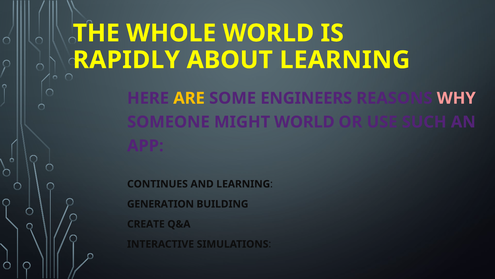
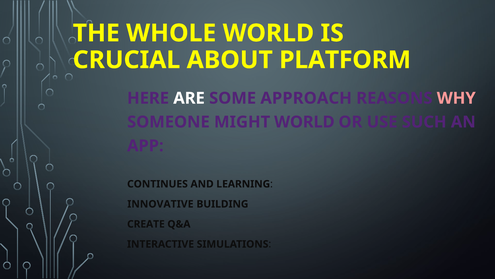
RAPIDLY: RAPIDLY -> CRUCIAL (126, 60)
ABOUT LEARNING: LEARNING -> PLATFORM (345, 60)
ARE colour: yellow -> white (189, 98)
ENGINEERS: ENGINEERS -> APPROACH (306, 98)
GENERATION: GENERATION -> INNOVATIVE (160, 204)
